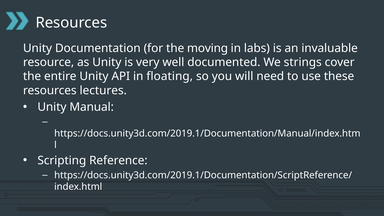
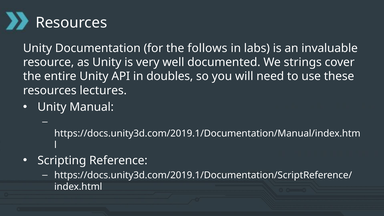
moving: moving -> follows (207, 48)
floating: floating -> doubles (170, 76)
